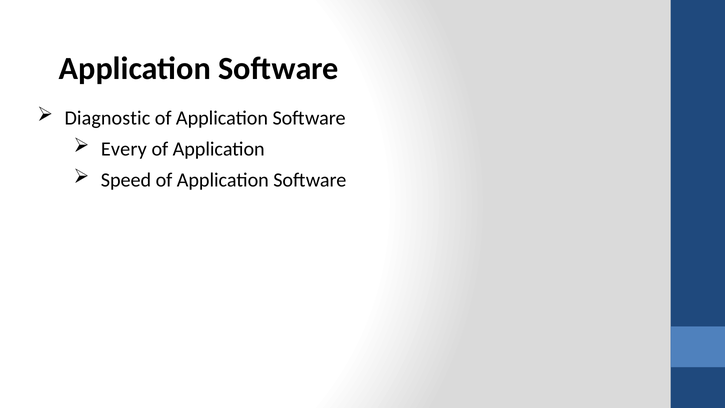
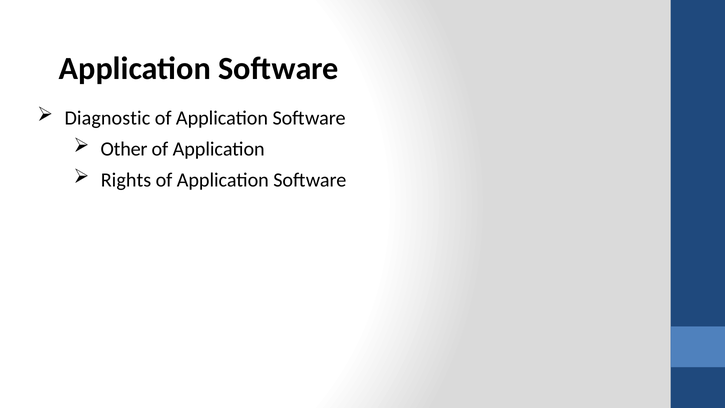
Every: Every -> Other (124, 149)
Speed: Speed -> Rights (126, 180)
